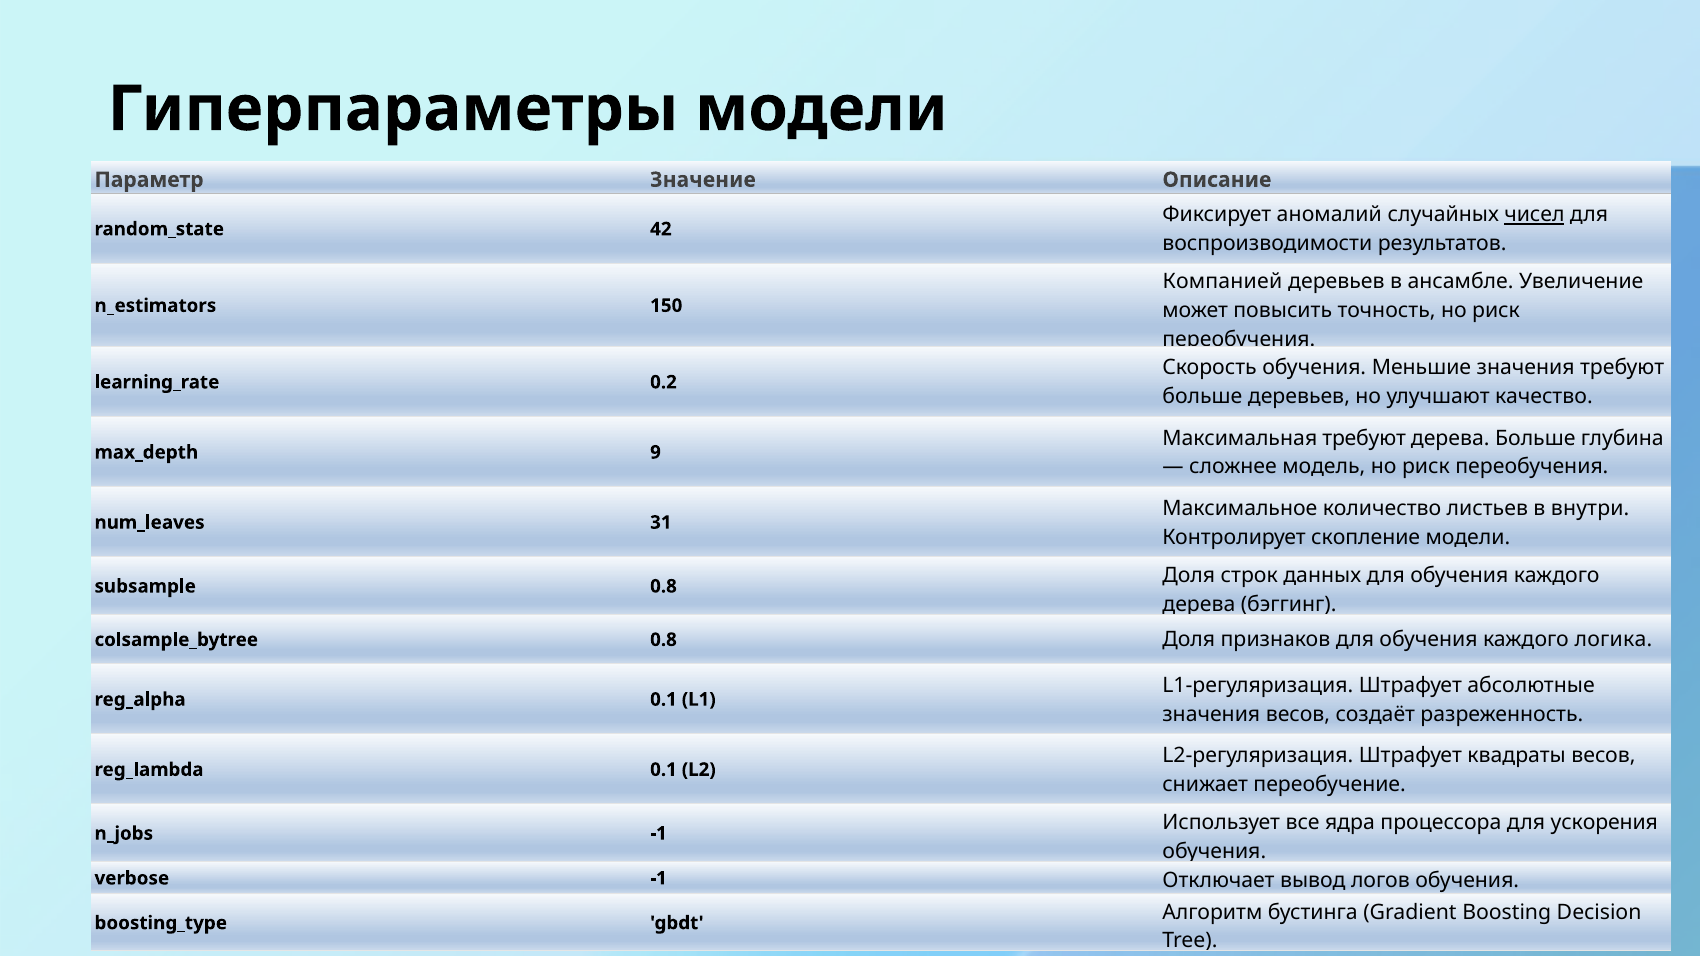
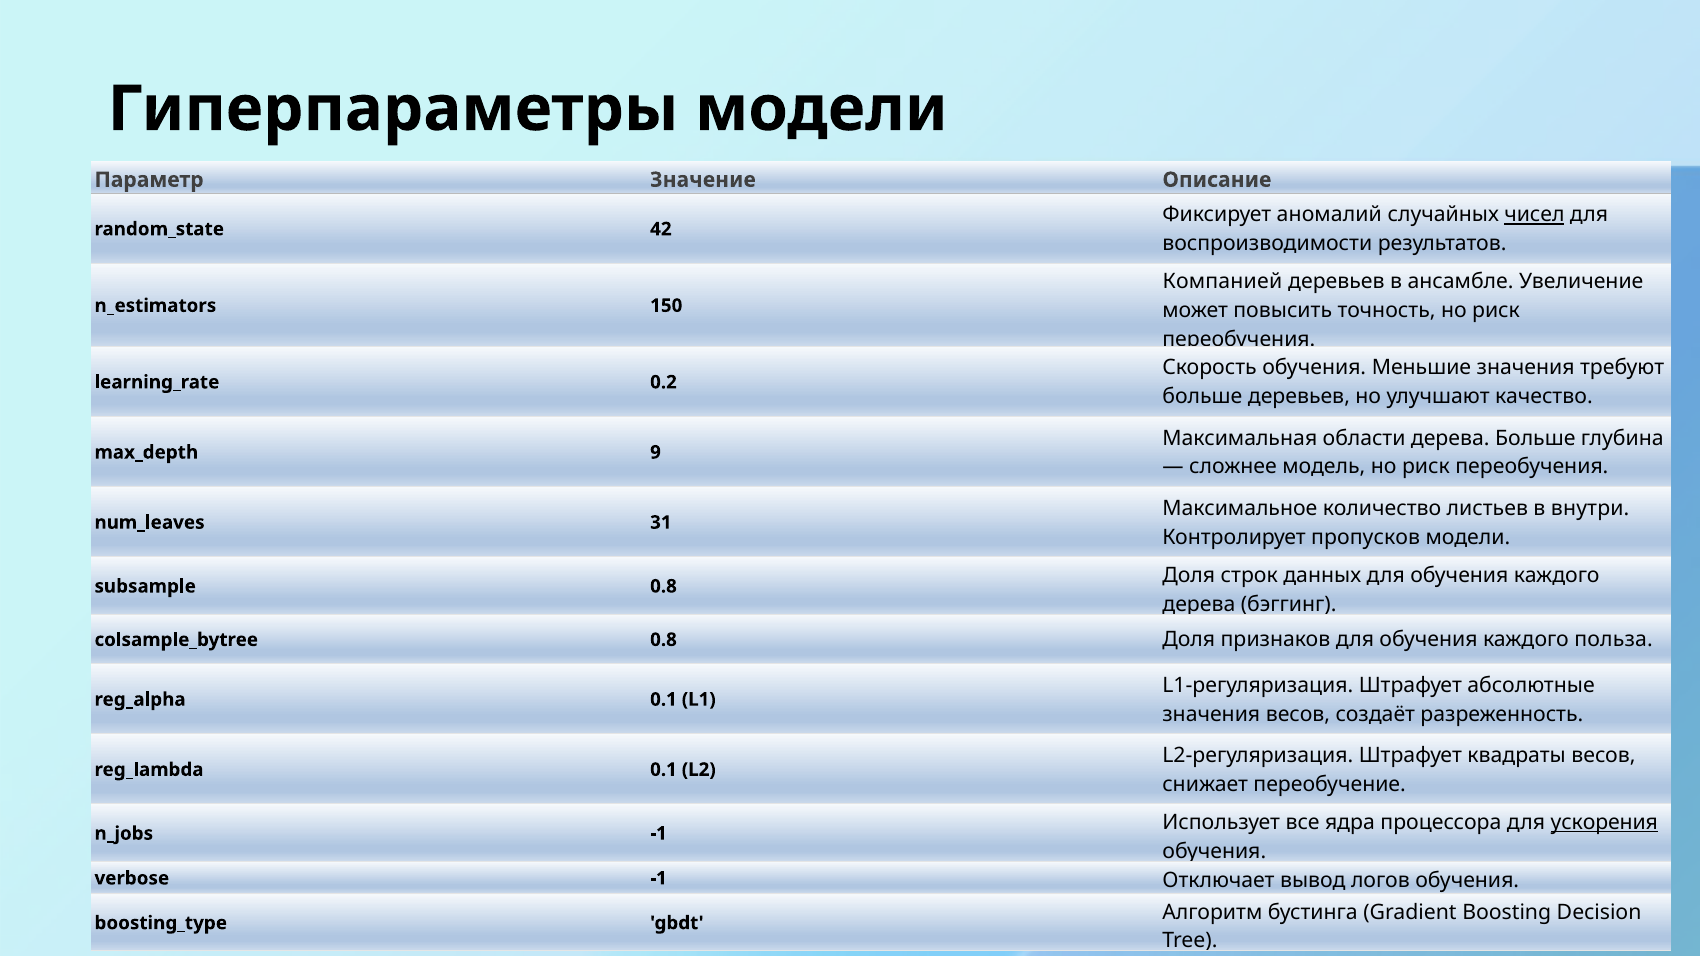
Максимальная требуют: требуют -> области (1364, 438)
скопление: скопление -> пропусков (1366, 537)
логика: логика -> польза (1614, 640)
ускорения underline: none -> present (1604, 823)
